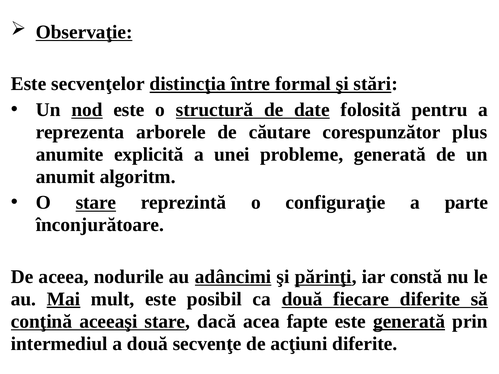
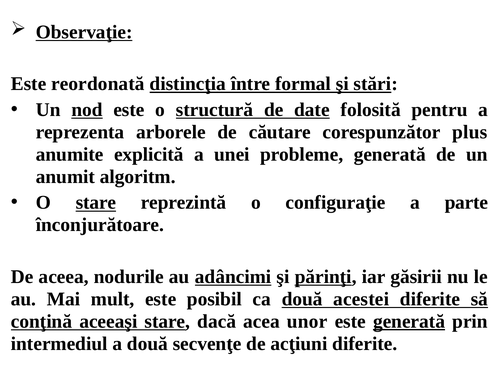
secvenţelor: secvenţelor -> reordonată (98, 84)
constă: constă -> găsirii (416, 277)
Mai underline: present -> none (64, 299)
fiecare: fiecare -> acestei (361, 299)
fapte: fapte -> unor (307, 322)
